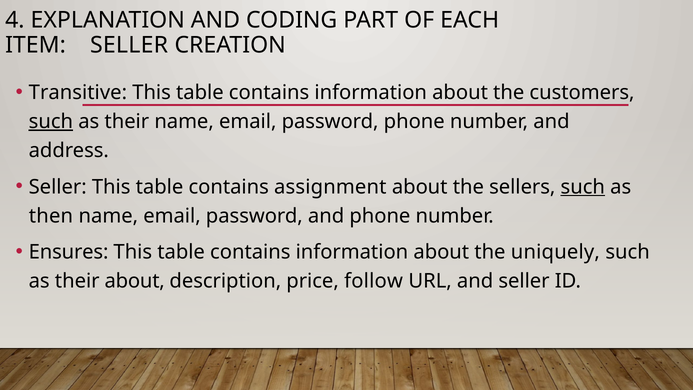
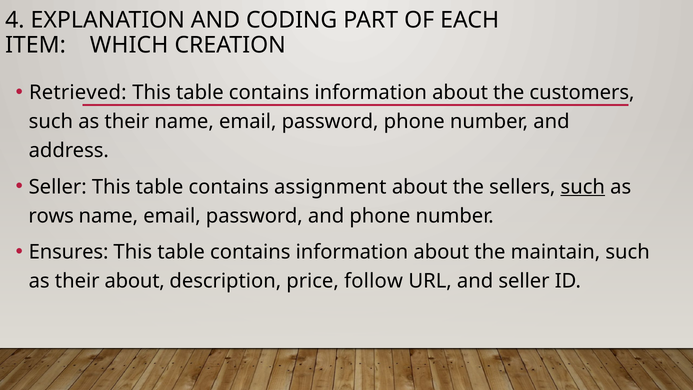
ITEM SELLER: SELLER -> WHICH (129, 45)
Transitive: Transitive -> Retrieved (78, 92)
such underline: present -> none (51, 121)
then: then -> rows (51, 216)
uniquely: uniquely -> maintain (555, 252)
